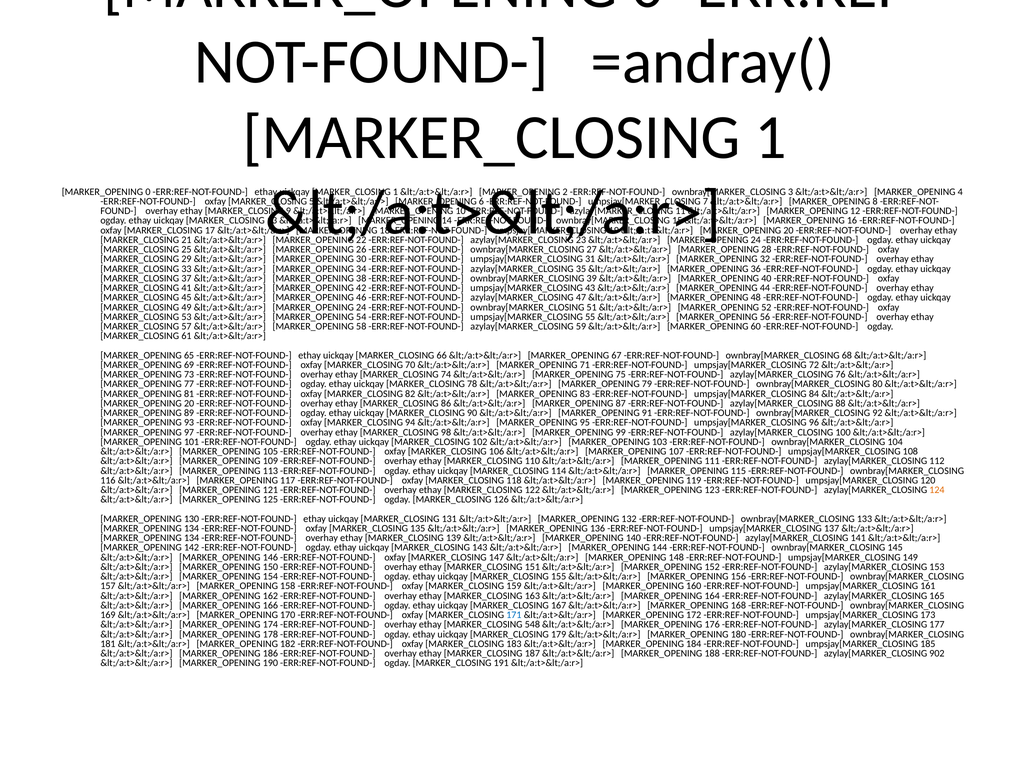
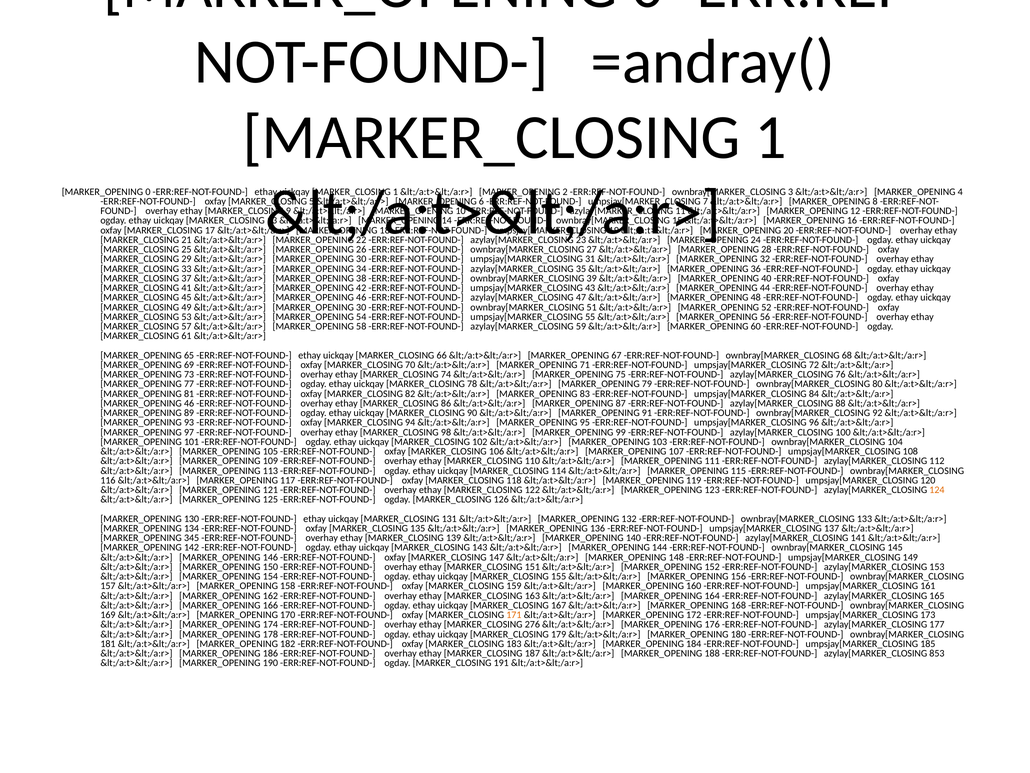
49 &lt;/a:t>&lt;/a:r> MARKER_OPENING 24: 24 -> 30 (361, 307)
20: 20 -> 46 (189, 403)
134: 134 -> 345 (192, 538)
171 colour: blue -> orange (514, 615)
548: 548 -> 276 (532, 624)
902: 902 -> 853 (937, 653)
